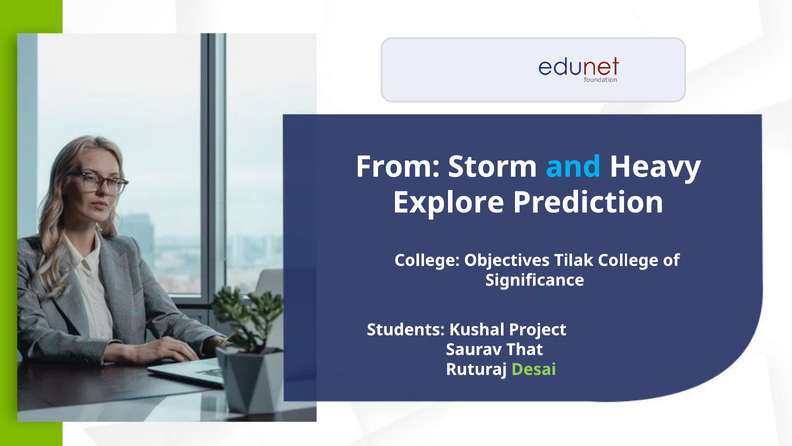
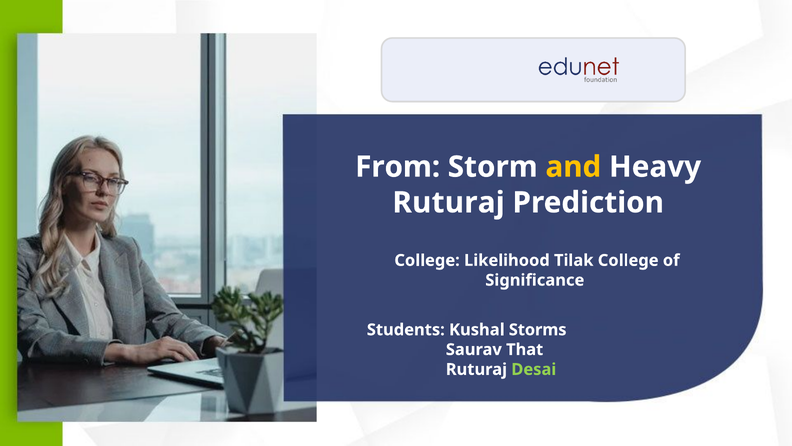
and colour: light blue -> yellow (573, 167)
Explore: Explore -> Ruturaj (449, 202)
Objectives: Objectives -> Likelihood (507, 260)
Project: Project -> Storms (538, 329)
